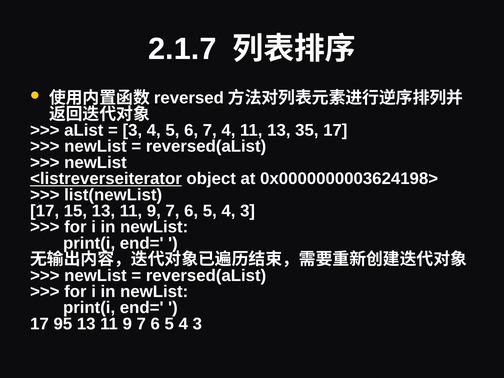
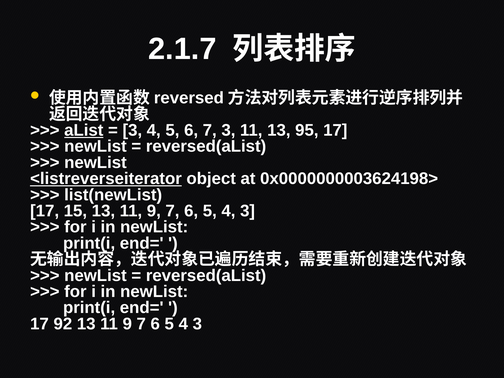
aList underline: none -> present (84, 130)
7 4: 4 -> 3 (228, 130)
35: 35 -> 95 (307, 130)
95: 95 -> 92 (63, 324)
